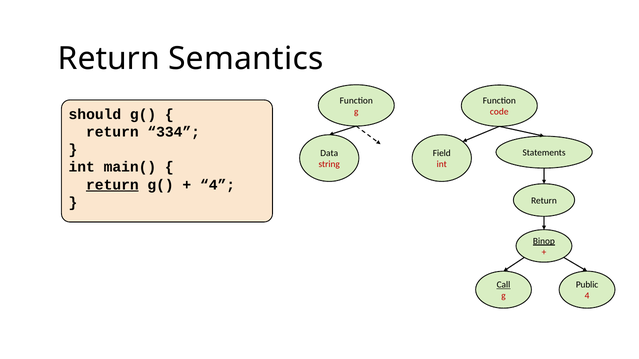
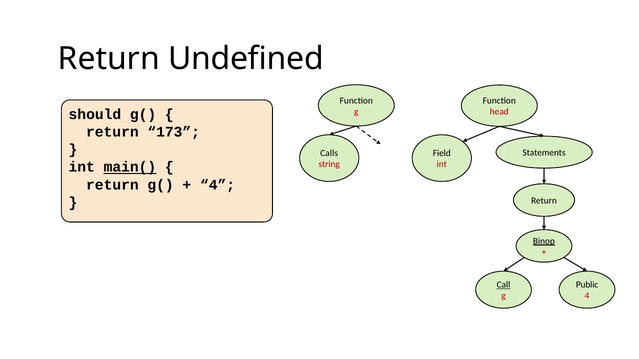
Semantics: Semantics -> Undefined (246, 59)
code: code -> head (499, 112)
334: 334 -> 173 (174, 132)
Data: Data -> Calls (329, 153)
main( underline: none -> present (130, 167)
return underline: present -> none (112, 185)
